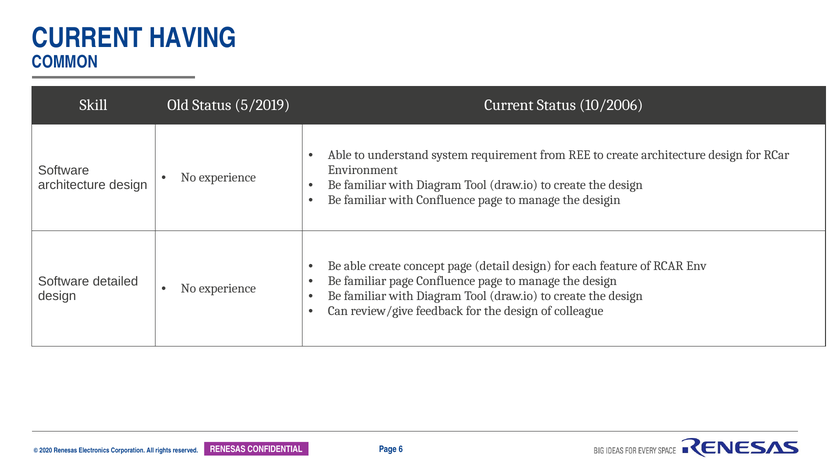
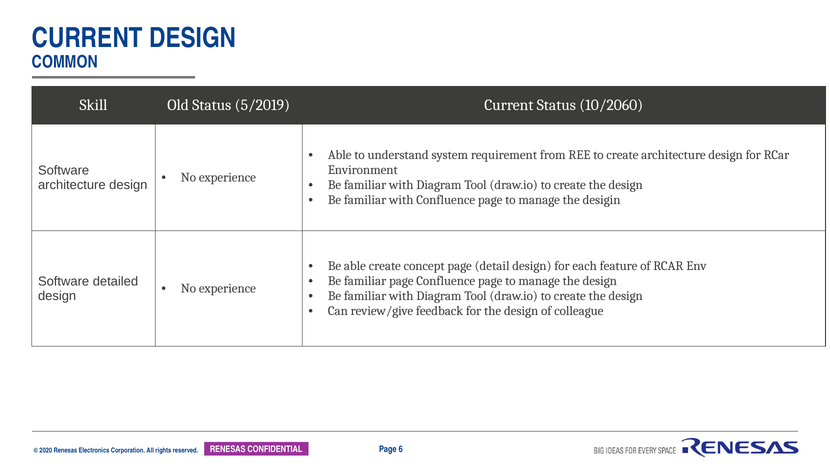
CURRENT HAVING: HAVING -> DESIGN (193, 38)
10/2006: 10/2006 -> 10/2060 (611, 105)
